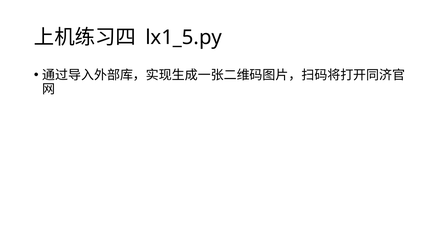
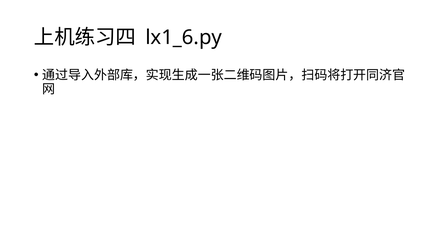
lx1_5.py: lx1_5.py -> lx1_6.py (184, 37)
